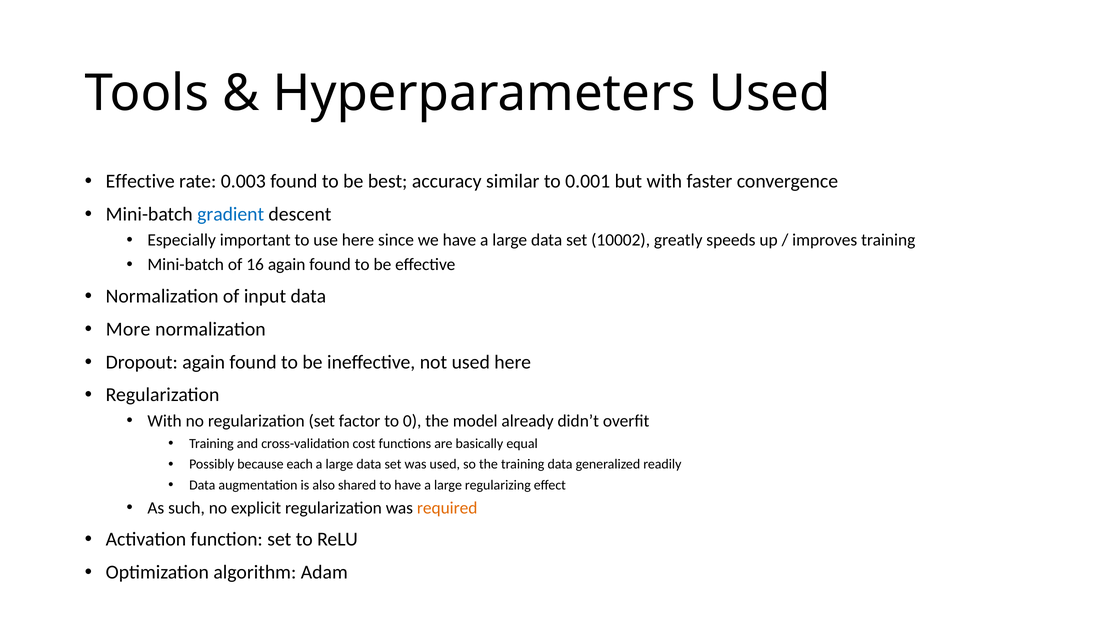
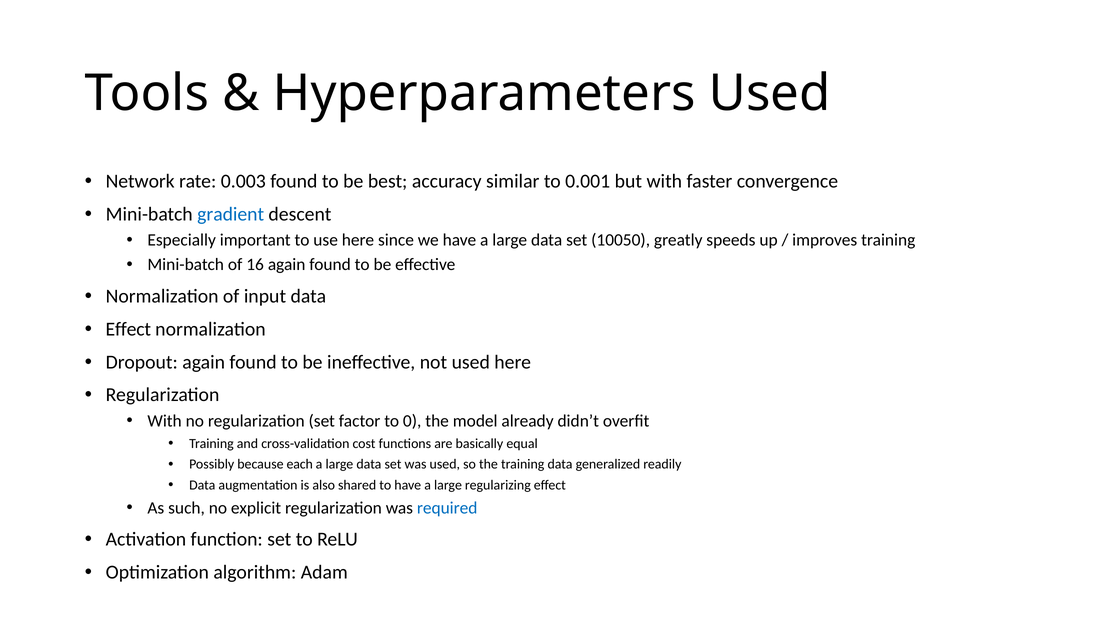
Effective: Effective -> Network (140, 181)
10002: 10002 -> 10050 (621, 240)
More: More -> Effect (128, 329)
required colour: orange -> blue (447, 508)
